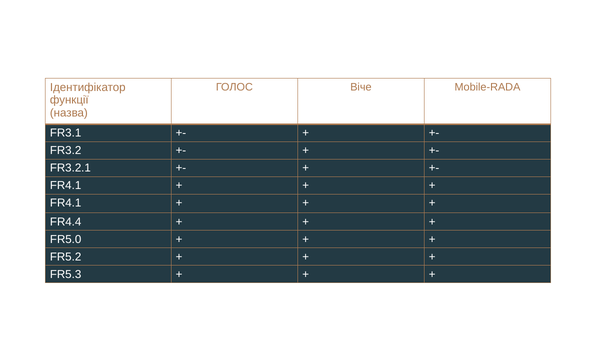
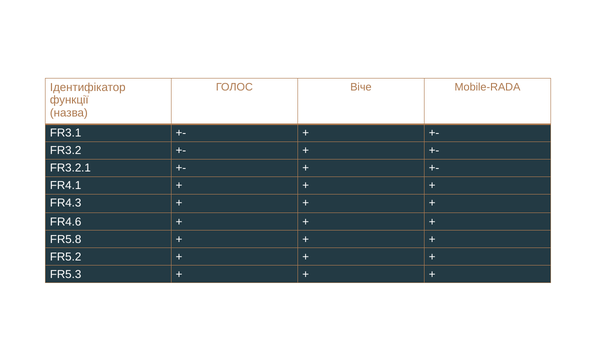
FR4.1: FR4.1 -> FR4.3 (66, 203)
FR4.4: FR4.4 -> FR4.6 (66, 222)
FR5.0: FR5.0 -> FR5.8 (66, 239)
